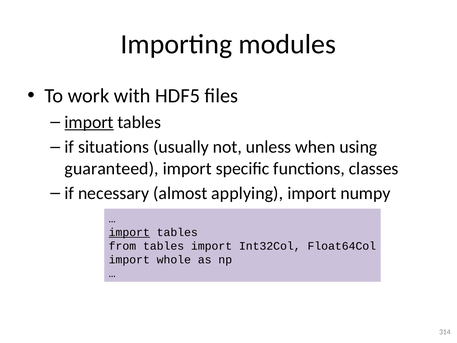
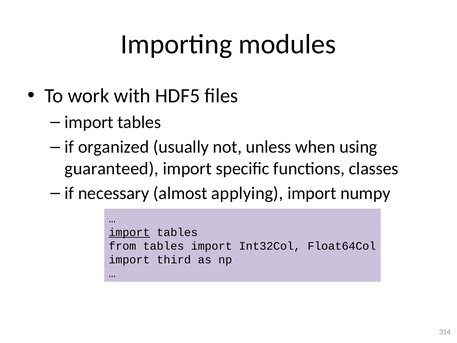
import underline: present -> none (89, 122)
situations: situations -> organized (114, 147)
whole: whole -> third (174, 260)
